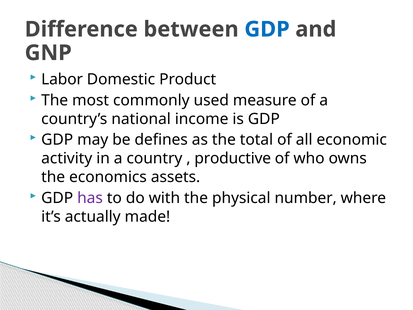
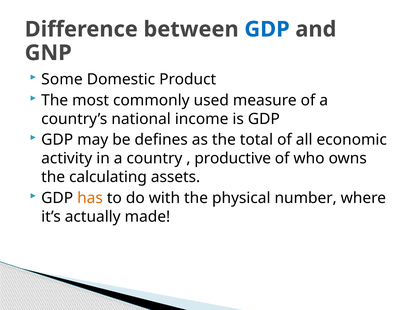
Labor: Labor -> Some (62, 79)
economics: economics -> calculating (108, 177)
has colour: purple -> orange (90, 198)
